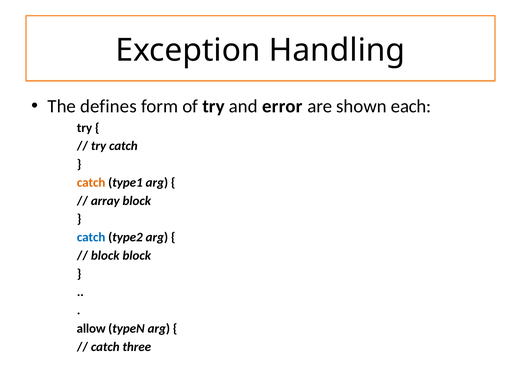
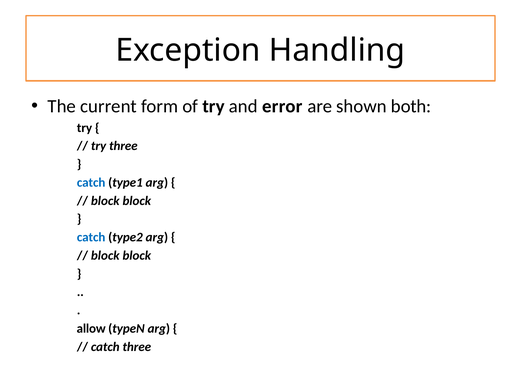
defines: defines -> current (109, 106)
each: each -> both (411, 106)
try catch: catch -> three (123, 146)
catch colour: orange -> blue (91, 182)
array: array -> block (105, 201)
